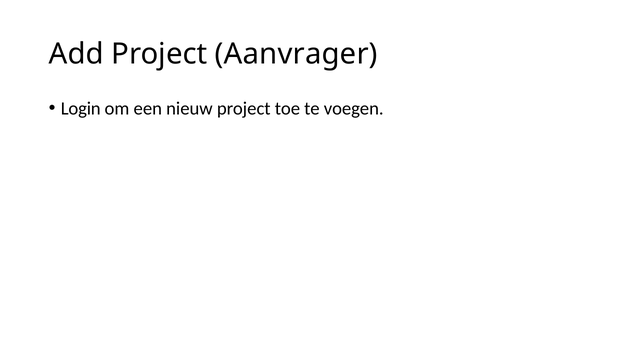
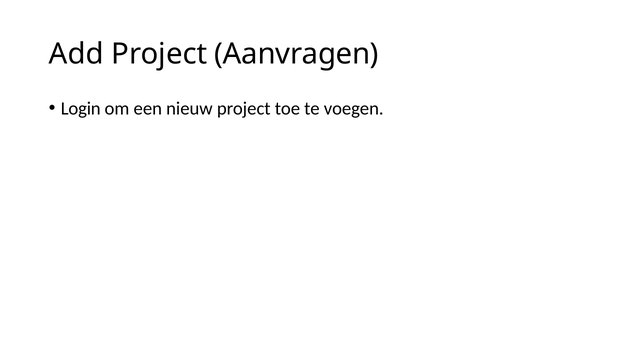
Aanvrager: Aanvrager -> Aanvragen (297, 54)
